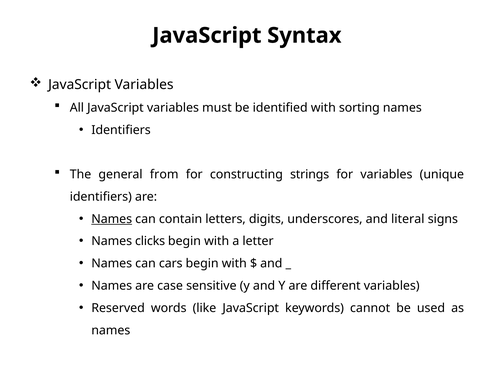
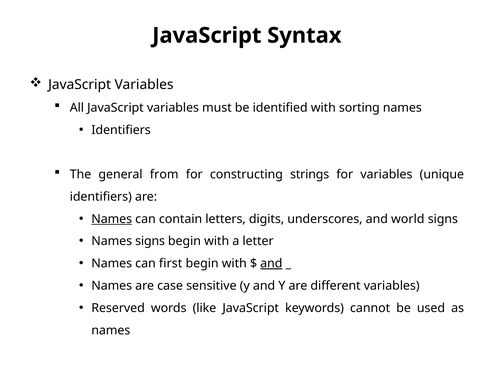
literal: literal -> world (408, 219)
Names clicks: clicks -> signs (150, 241)
cars: cars -> first (171, 263)
and underline: none -> present (271, 263)
